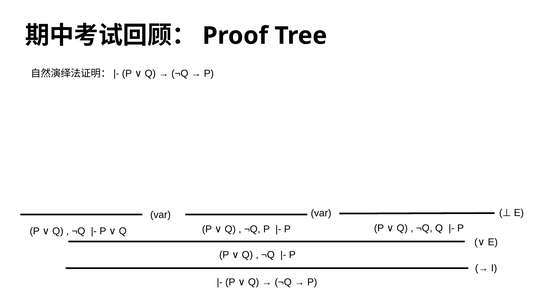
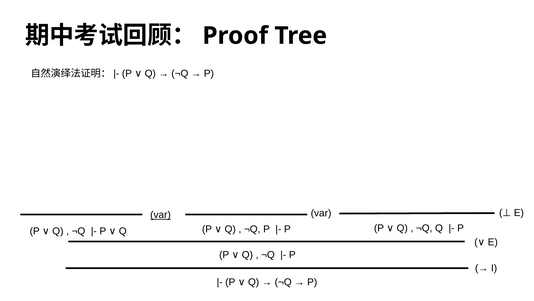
var underline: none -> present (161, 215)
